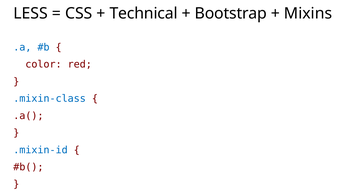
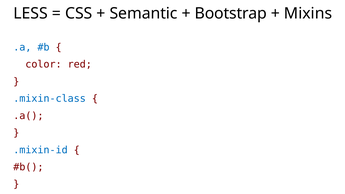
Technical: Technical -> Semantic (144, 13)
